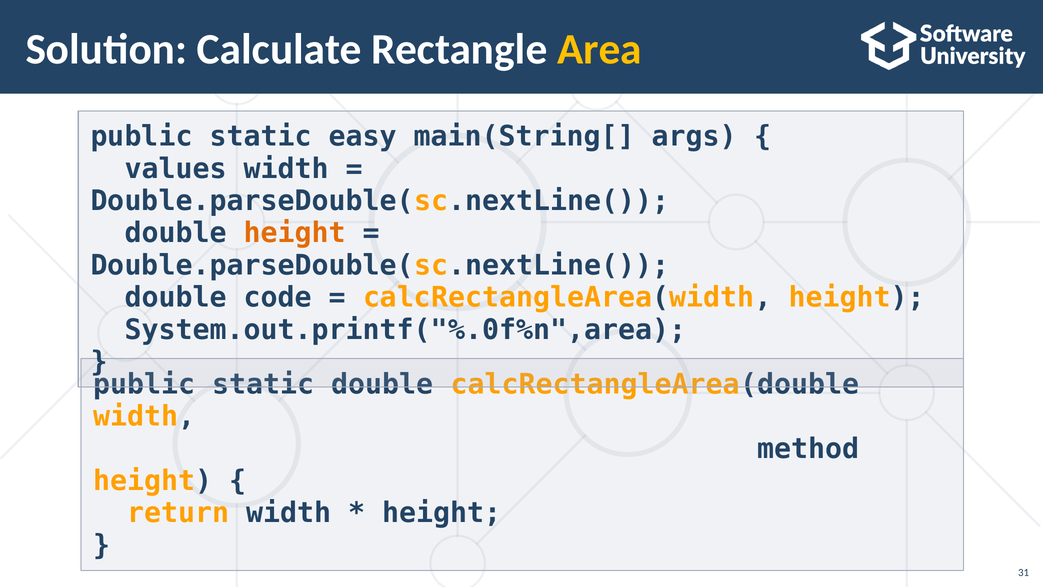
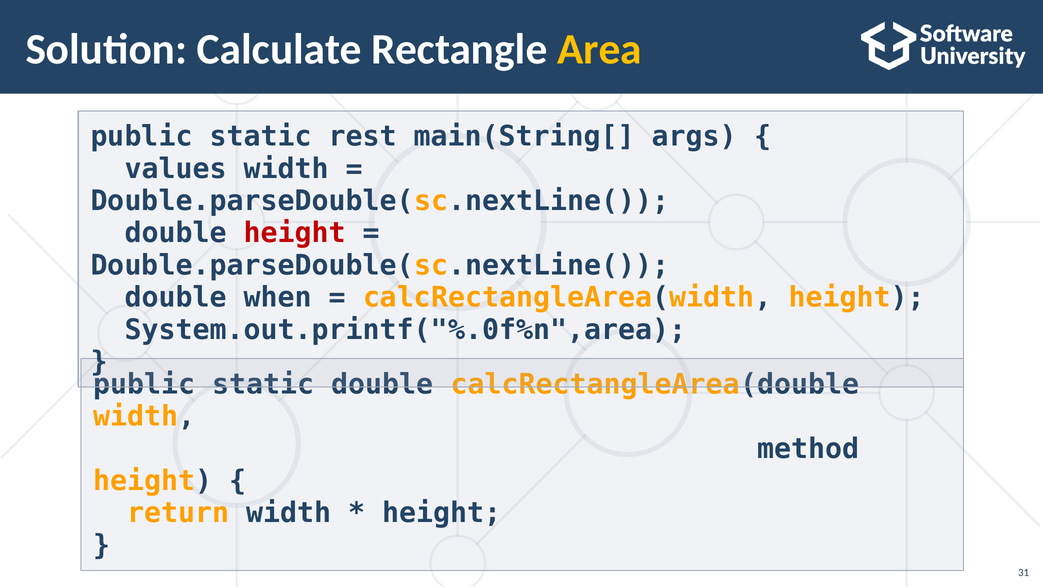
easy: easy -> rest (363, 136)
height colour: orange -> red (295, 233)
code: code -> when (278, 297)
